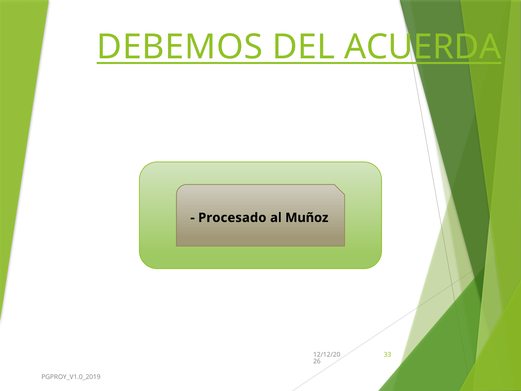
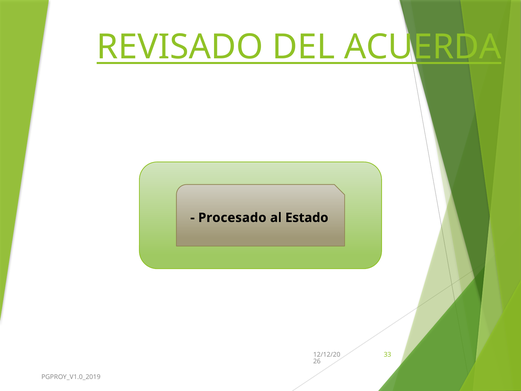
DEBEMOS: DEBEMOS -> REVISADO (180, 47)
Muñoz: Muñoz -> Estado (307, 218)
